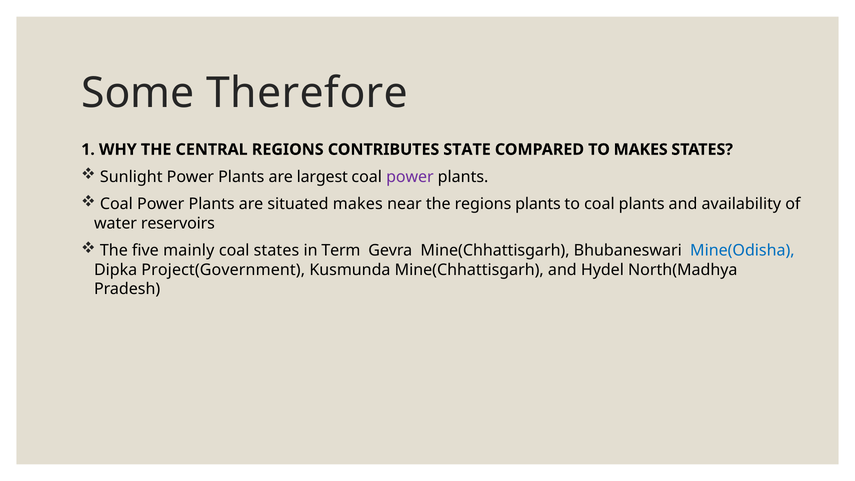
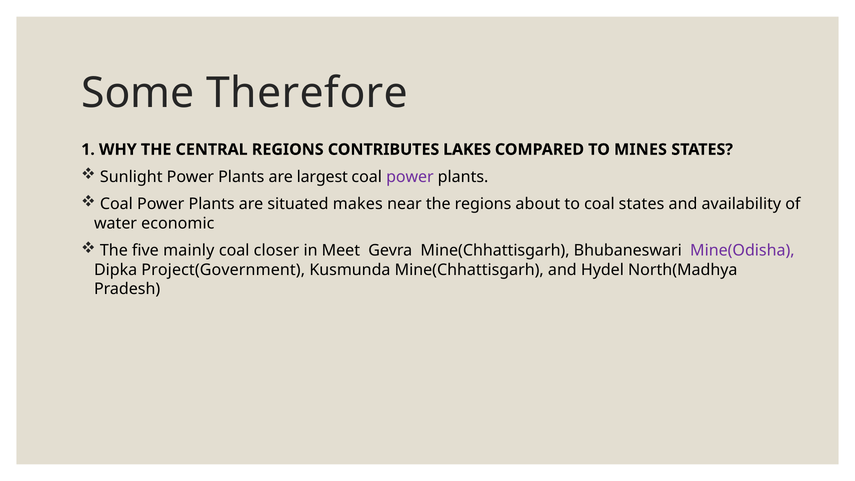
STATE: STATE -> LAKES (467, 149)
TO MAKES: MAKES -> MINES (641, 149)
regions plants: plants -> about (538, 204)
coal plants: plants -> states (642, 204)
reservoirs: reservoirs -> economic (178, 223)
coal states: states -> closer (276, 251)
Term: Term -> Meet (341, 251)
Mine(Odisha colour: blue -> purple (742, 251)
